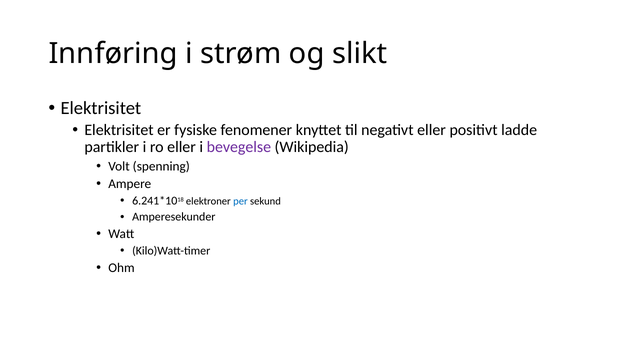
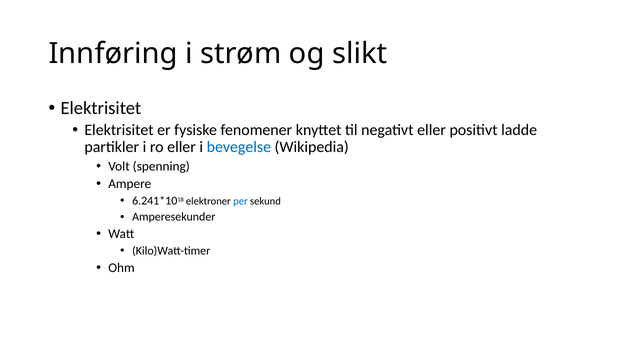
bevegelse colour: purple -> blue (239, 147)
